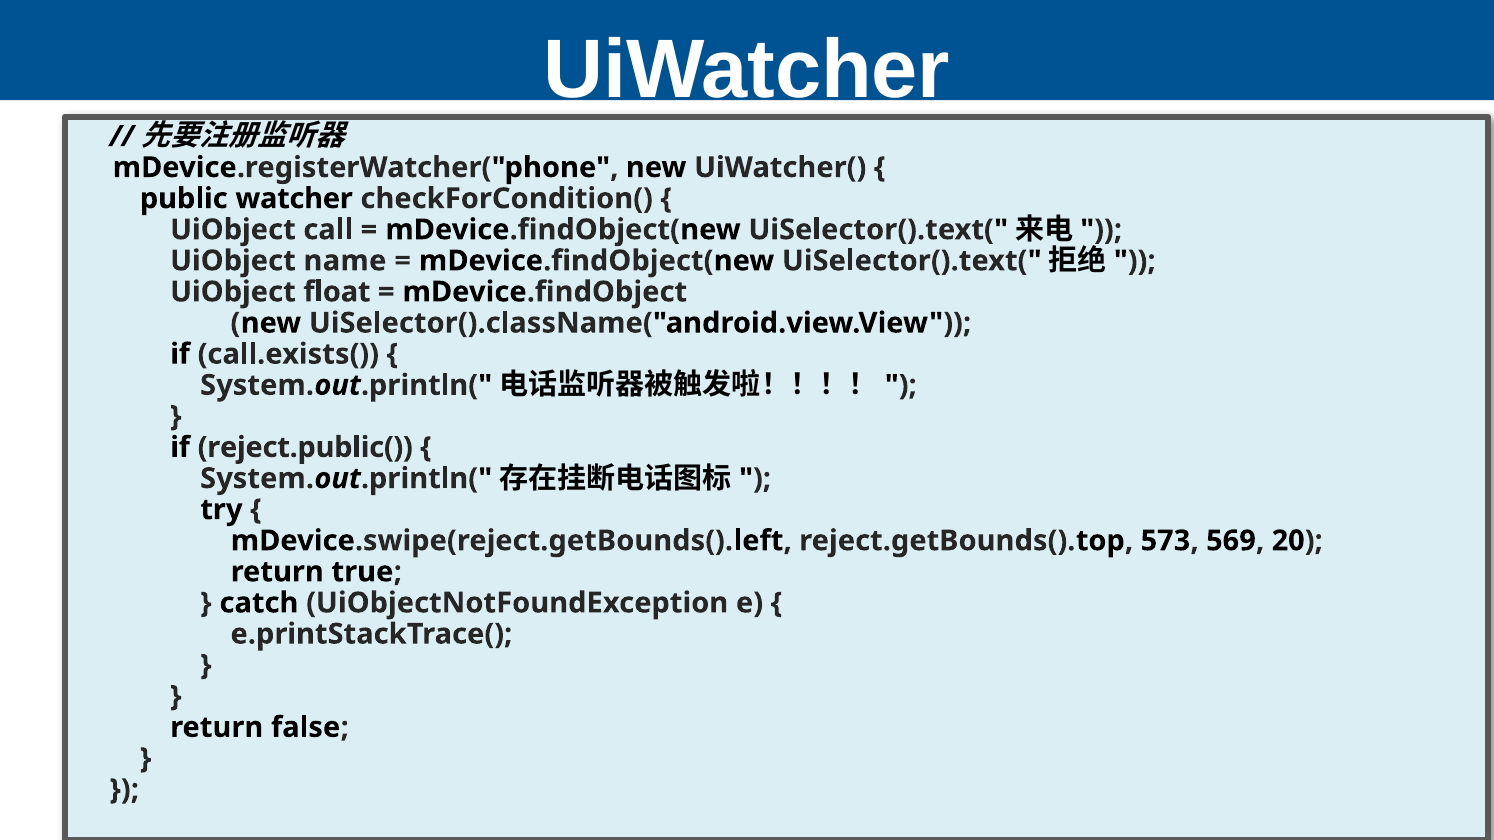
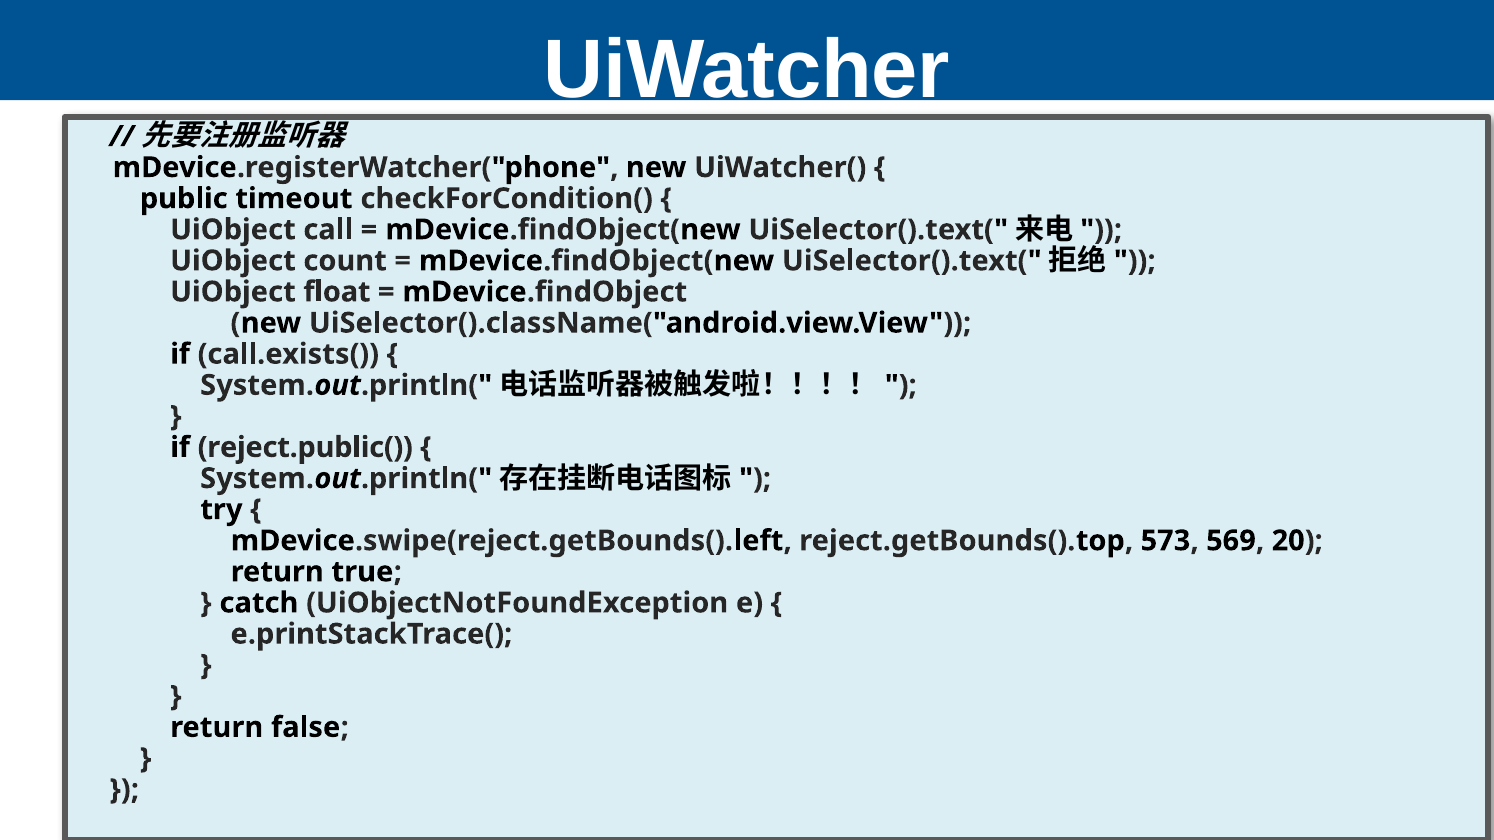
watcher: watcher -> timeout (294, 199)
name: name -> count (345, 261)
